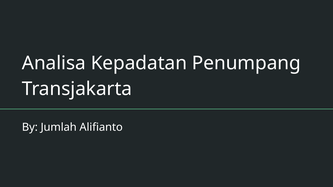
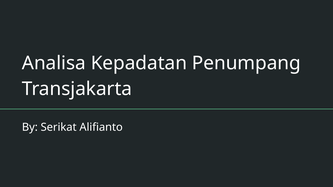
Jumlah: Jumlah -> Serikat (59, 127)
